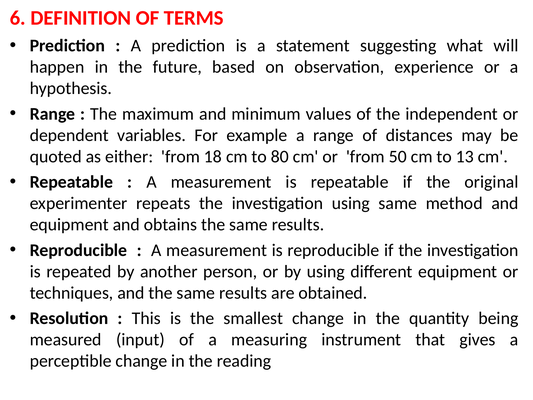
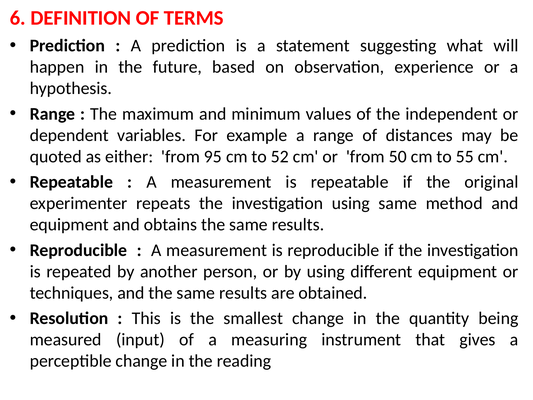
18: 18 -> 95 (213, 156)
80: 80 -> 52 (280, 156)
13: 13 -> 55 (465, 156)
